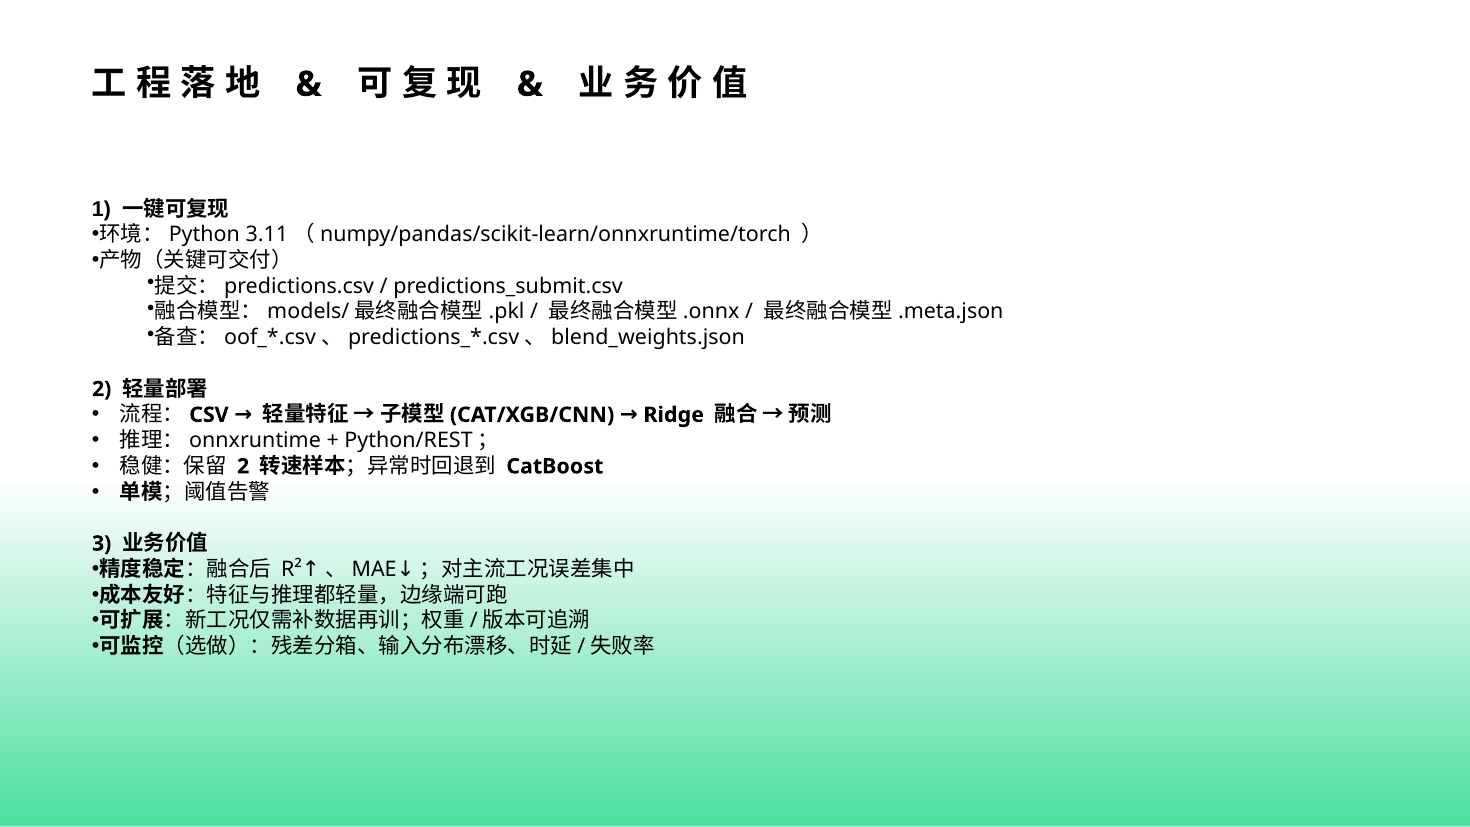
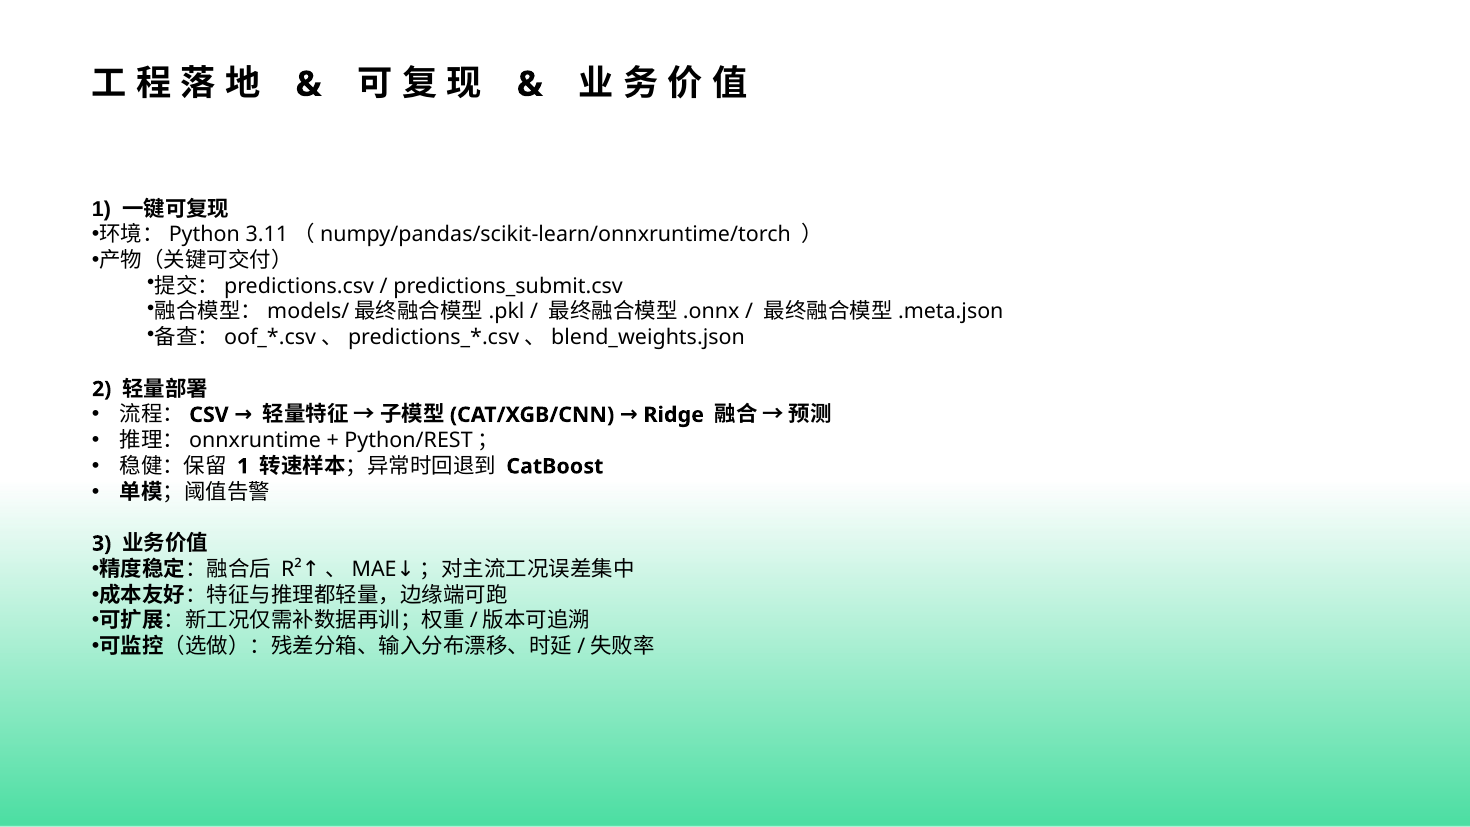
2: 2 -> 1 (243, 466)
